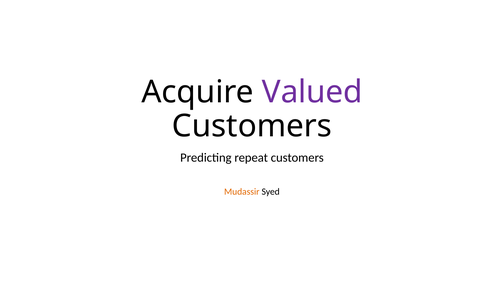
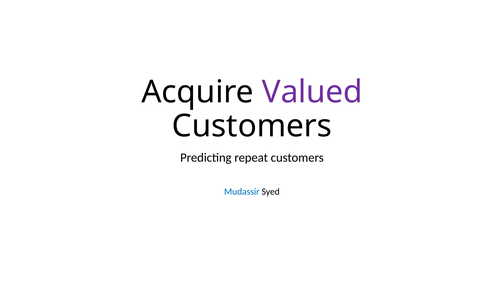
Mudassir colour: orange -> blue (242, 191)
